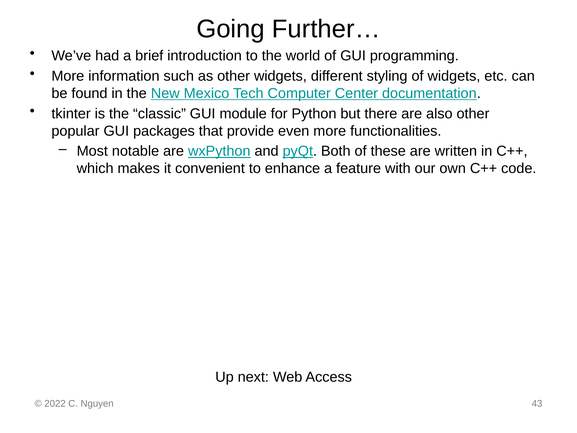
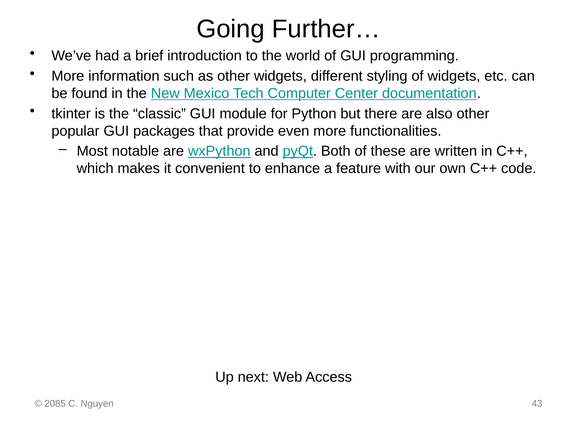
2022: 2022 -> 2085 (55, 403)
